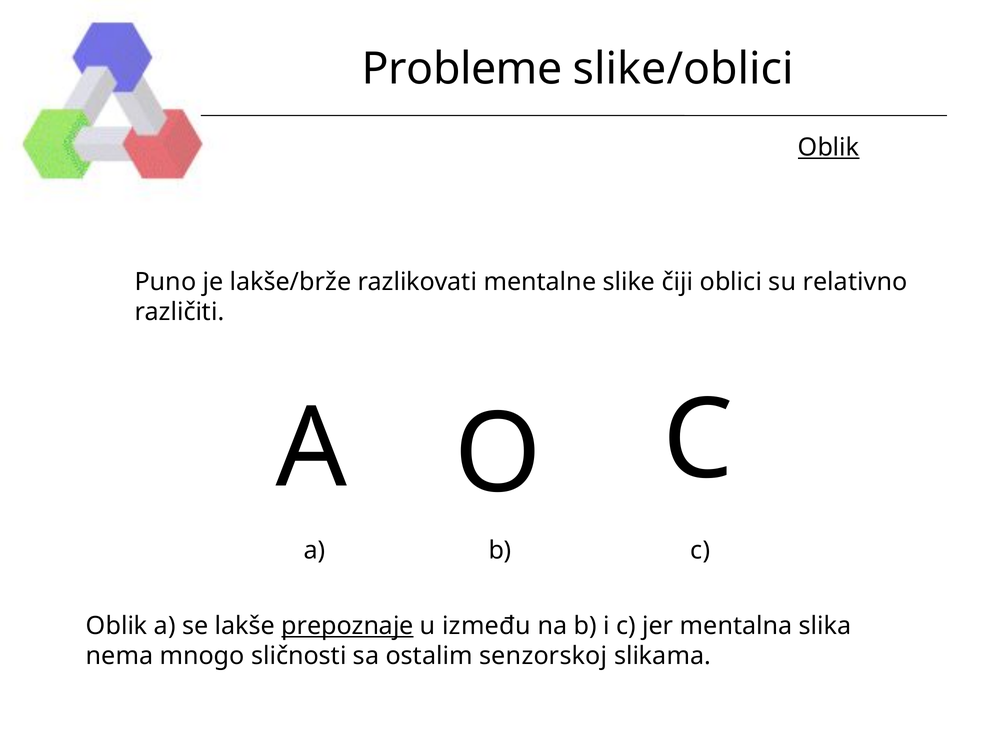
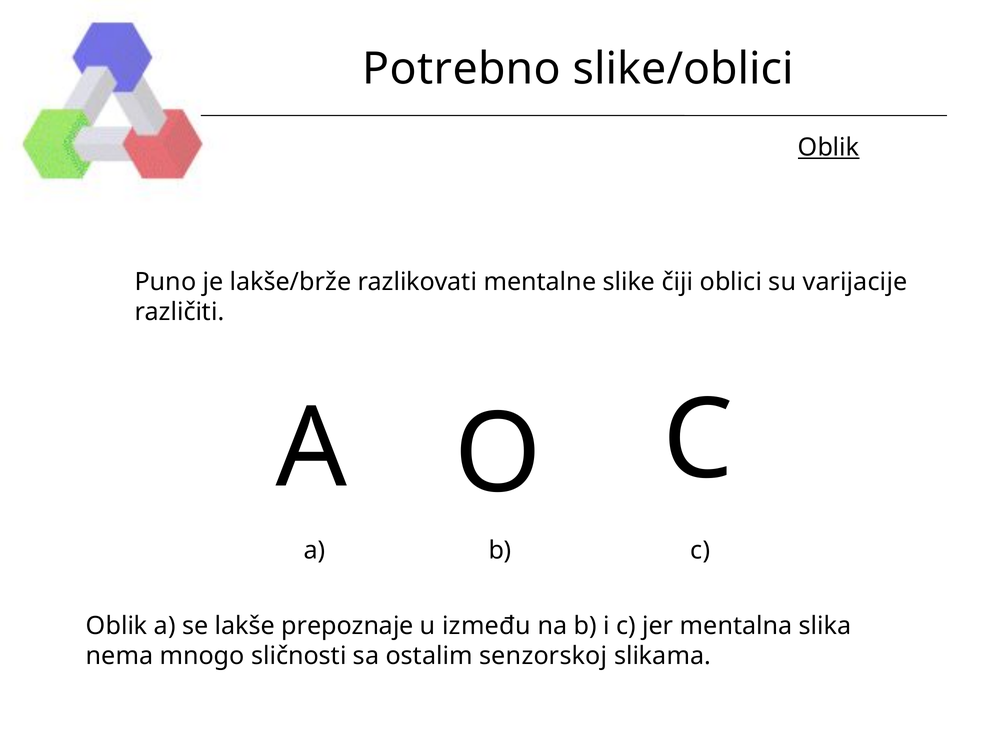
Probleme: Probleme -> Potrebno (462, 69)
relativno: relativno -> varijacije (855, 282)
prepoznaje underline: present -> none (348, 625)
